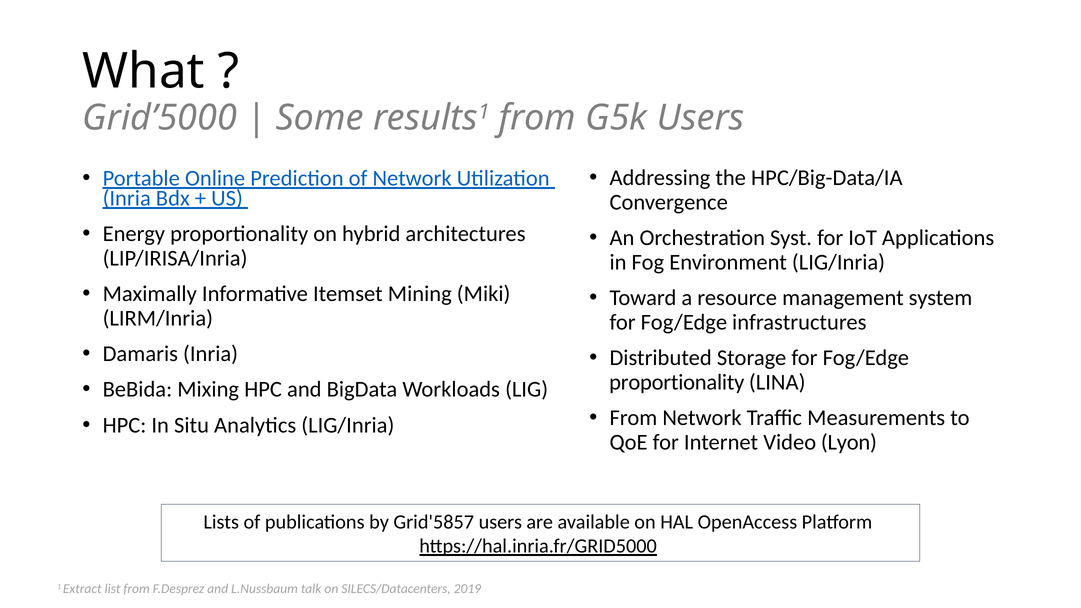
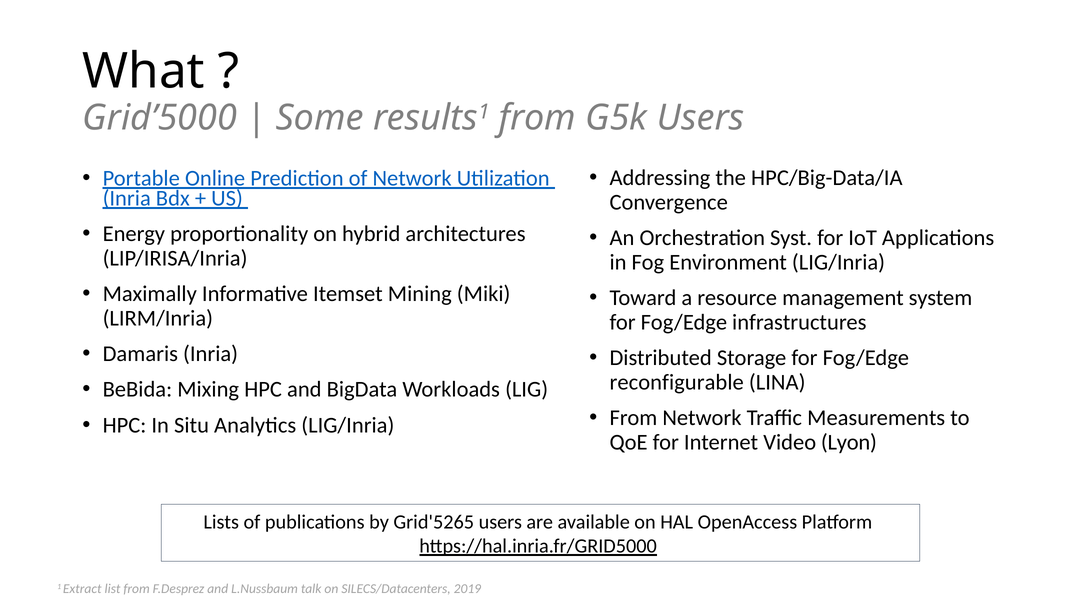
proportionality: proportionality -> reconfigurable (677, 382)
Grid'5857: Grid'5857 -> Grid'5265 (434, 522)
